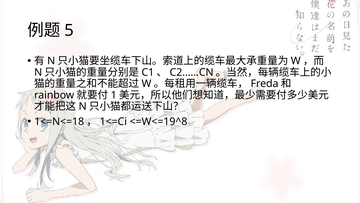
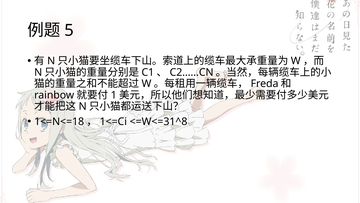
<=W<=19^8: <=W<=19^8 -> <=W<=31^8 (159, 121)
